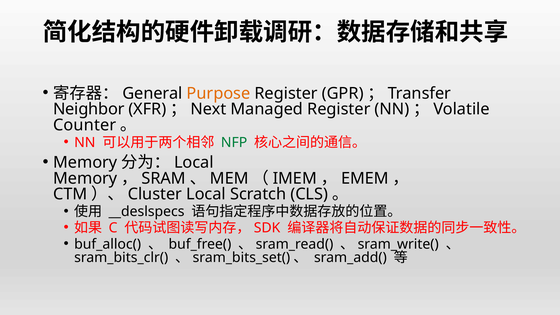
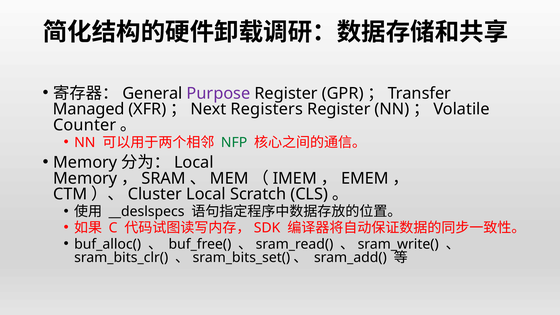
Purpose colour: orange -> purple (218, 93)
Neighbor: Neighbor -> Managed (89, 109)
Managed: Managed -> Registers (267, 109)
